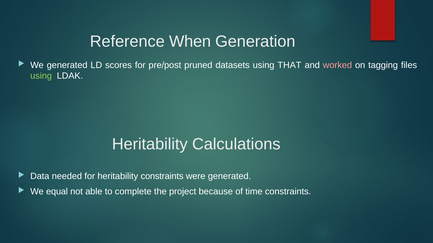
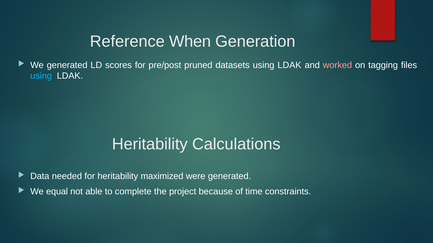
datasets using THAT: THAT -> LDAK (289, 65)
using colour: light green -> light blue (41, 76)
heritability constraints: constraints -> maximized (162, 177)
